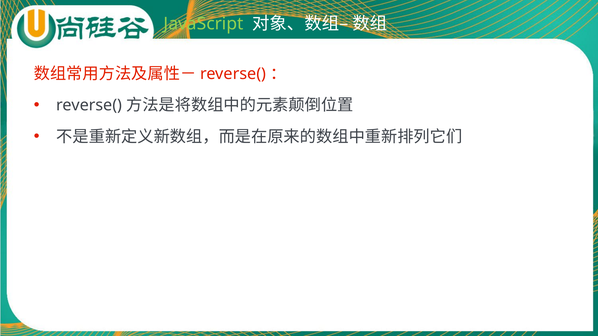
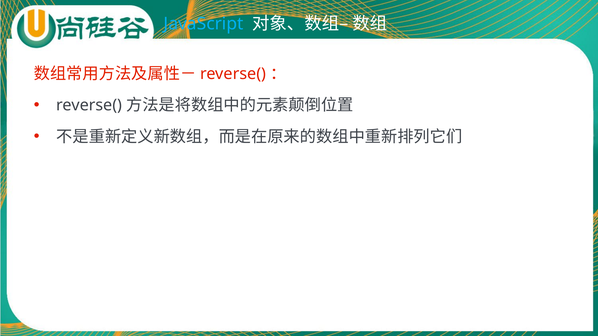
JavaScript colour: light green -> light blue (204, 24)
